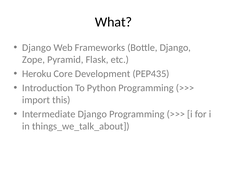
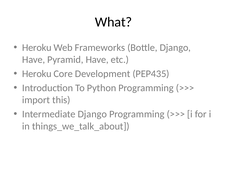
Django: Django -> Heroku (37, 48)
Zope: Zope -> Have (34, 60)
Pyramid Flask: Flask -> Have (97, 60)
